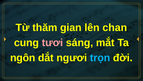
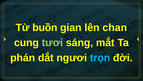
thăm: thăm -> buồn (45, 27)
tươi colour: pink -> light green (52, 42)
ngôn: ngôn -> phán (23, 57)
